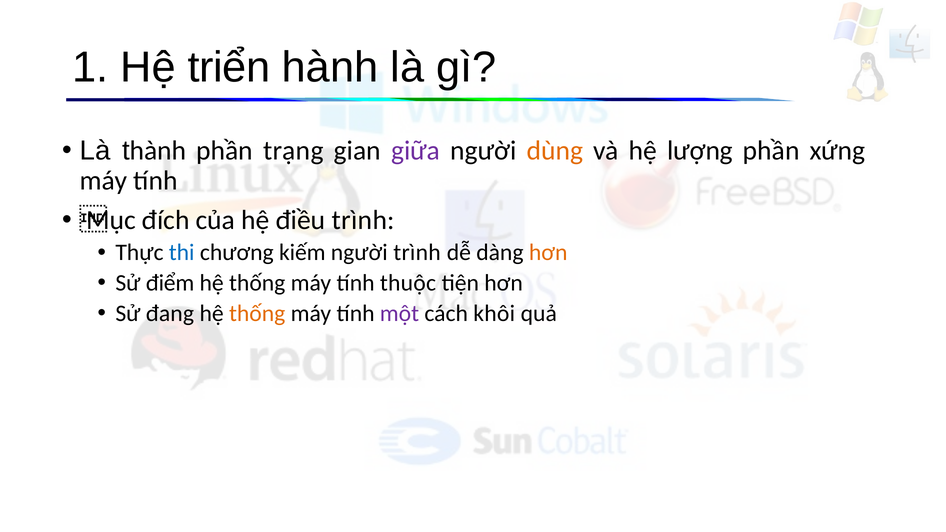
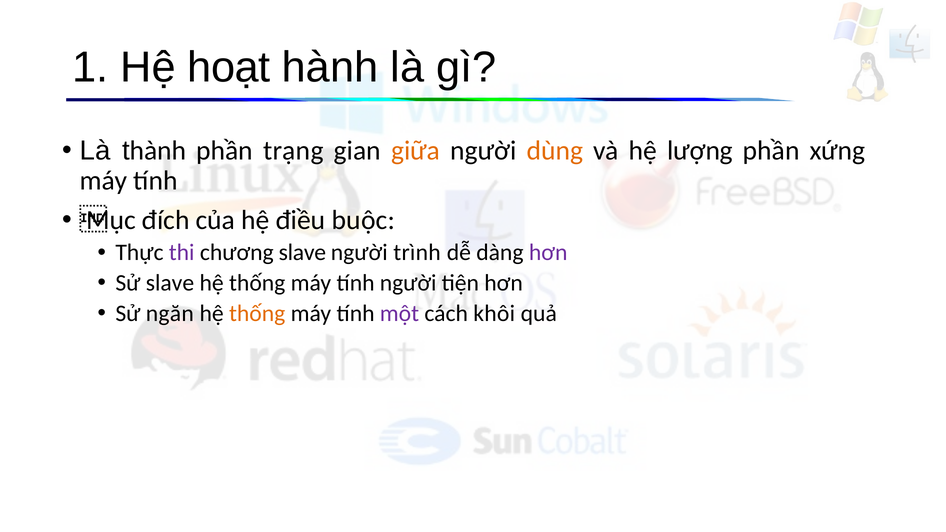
triển: triển -> hoạt (229, 67)
giữa colour: purple -> orange (416, 151)
điều trình: trình -> buộc (363, 220)
thi colour: blue -> purple (182, 253)
chương kiếm: kiếm -> slave (302, 253)
hơn colour: orange -> purple (548, 253)
Sử điểm: điểm -> slave (170, 283)
tính thuộc: thuộc -> người (408, 283)
đang: đang -> ngăn (170, 314)
